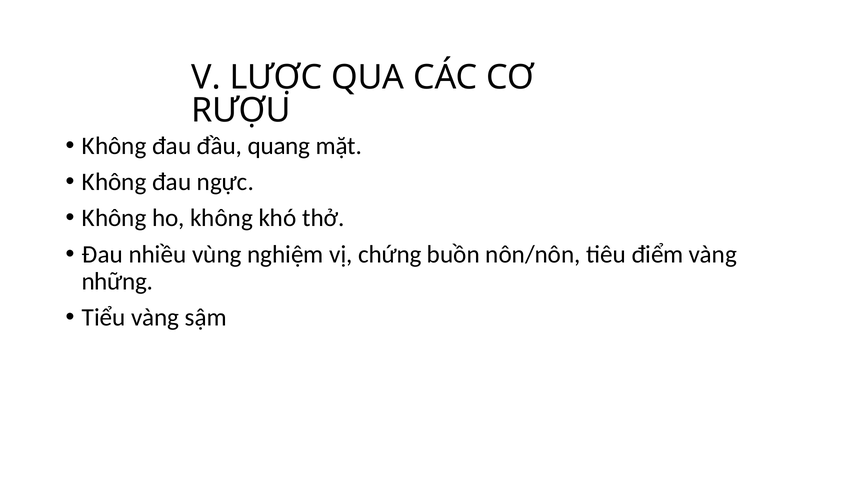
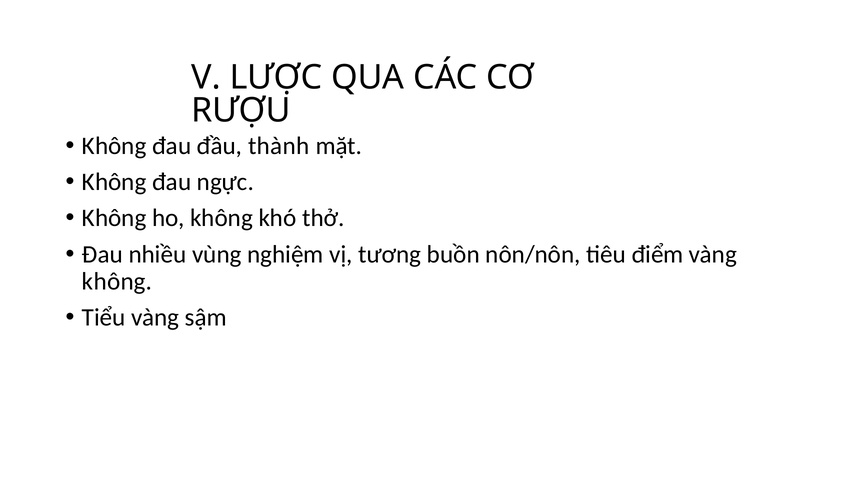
quang: quang -> thành (279, 146)
chứng: chứng -> tương (390, 254)
những: những -> không (117, 282)
